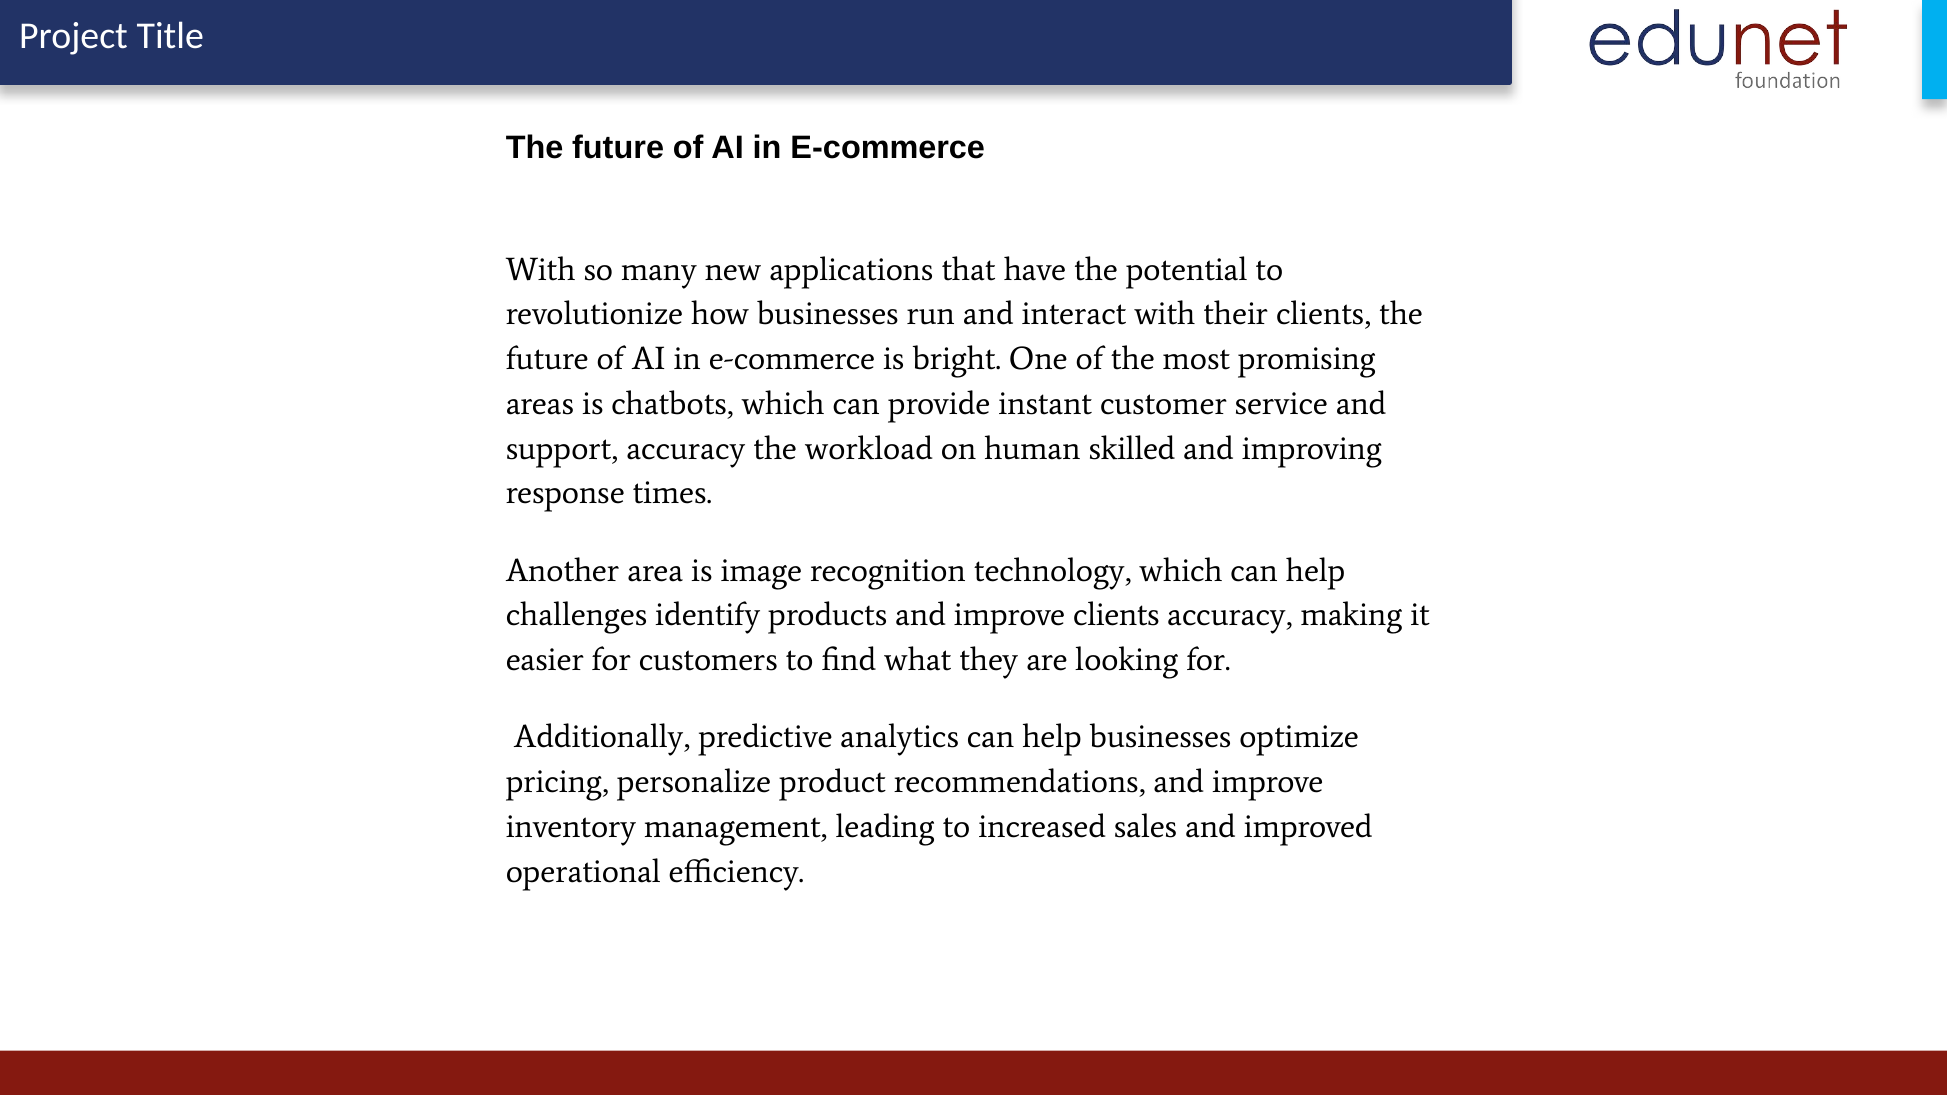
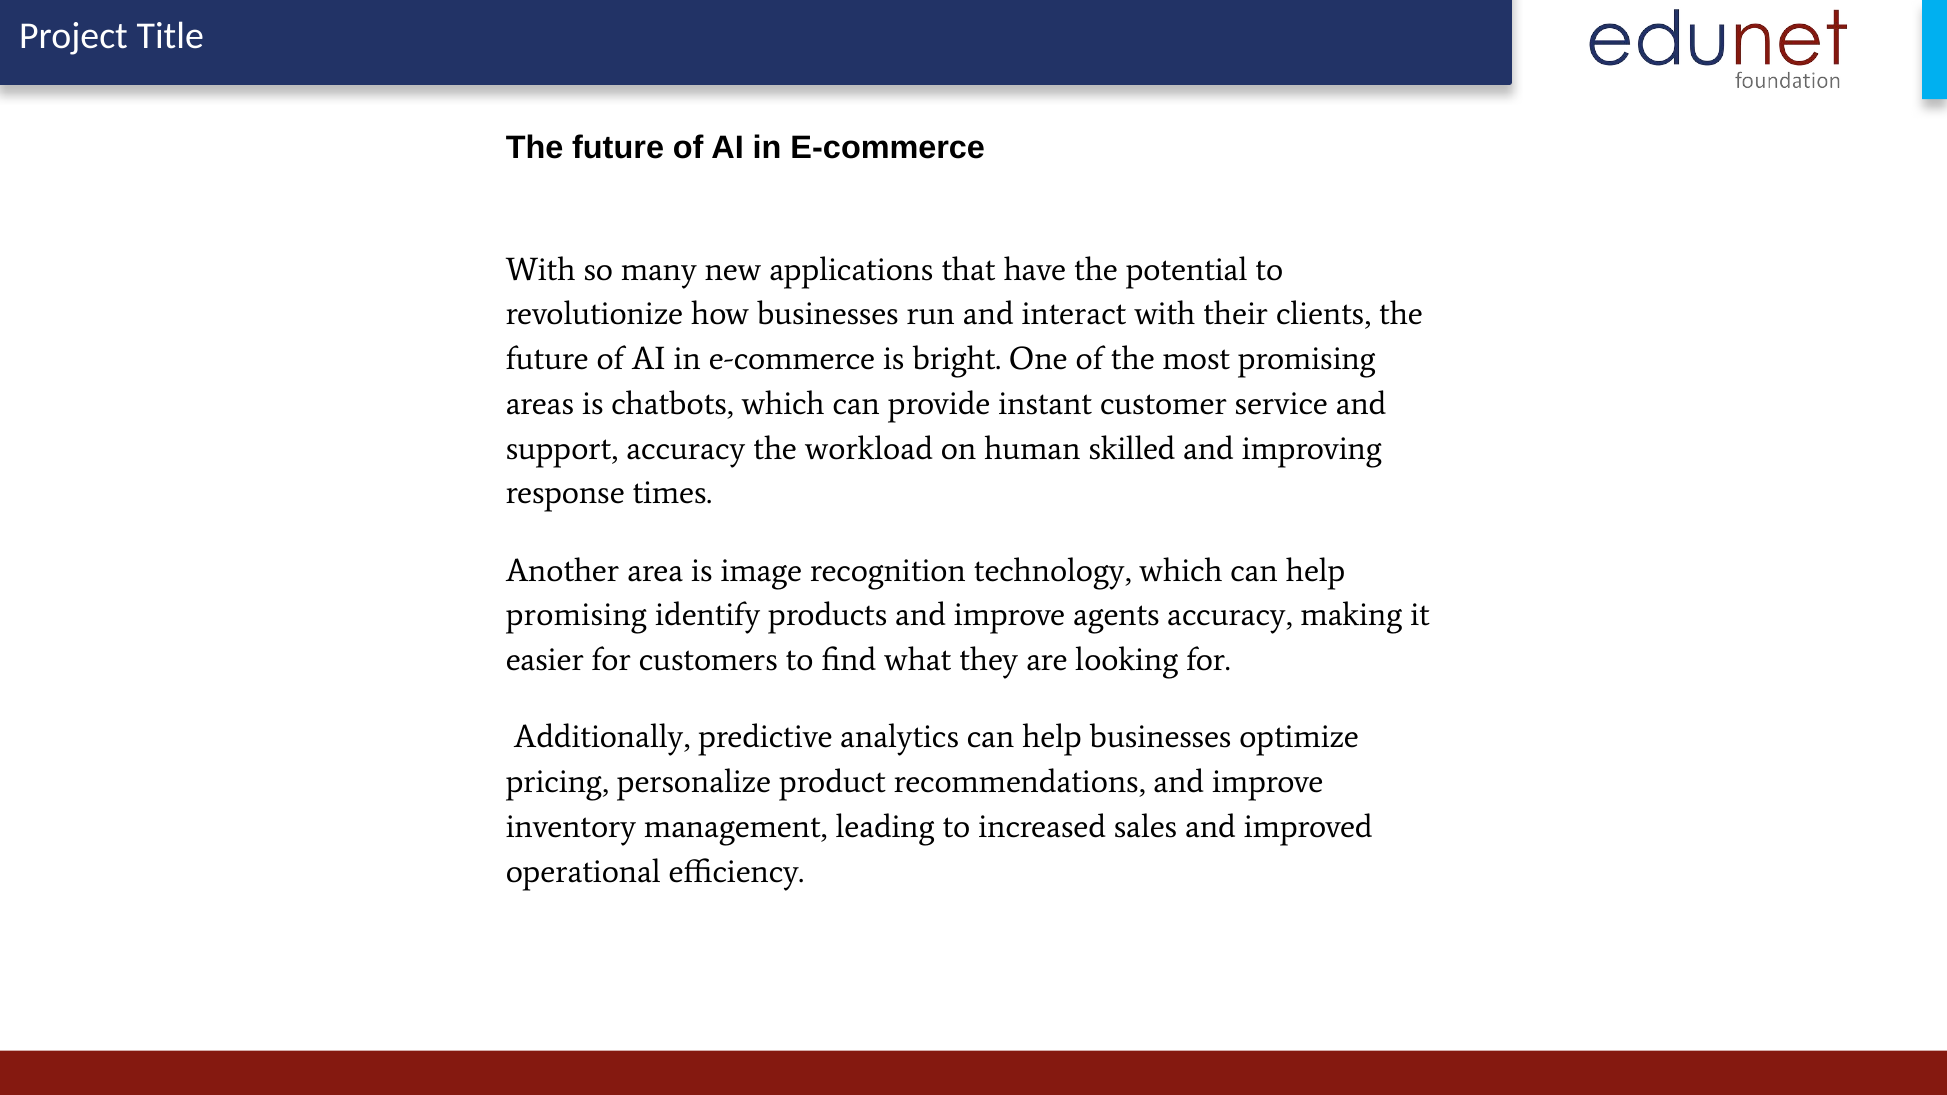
challenges: challenges -> promising (576, 615)
improve clients: clients -> agents (1116, 615)
